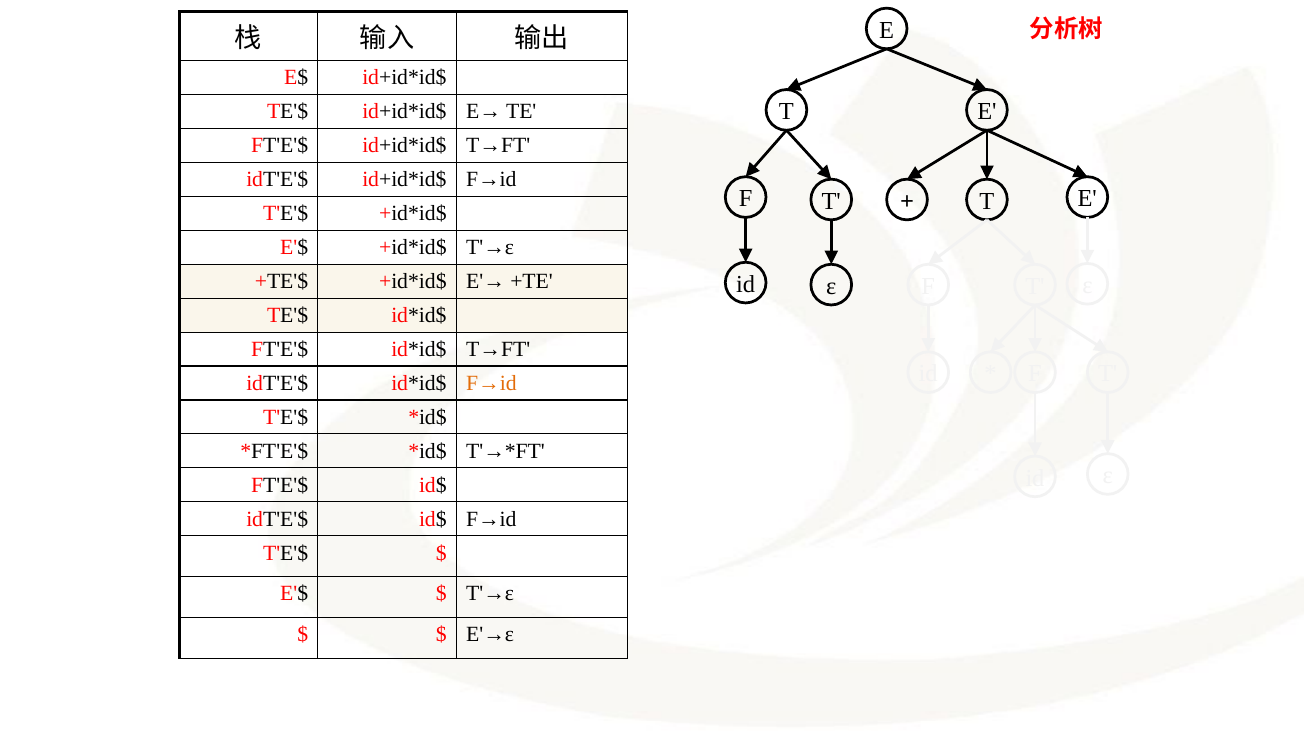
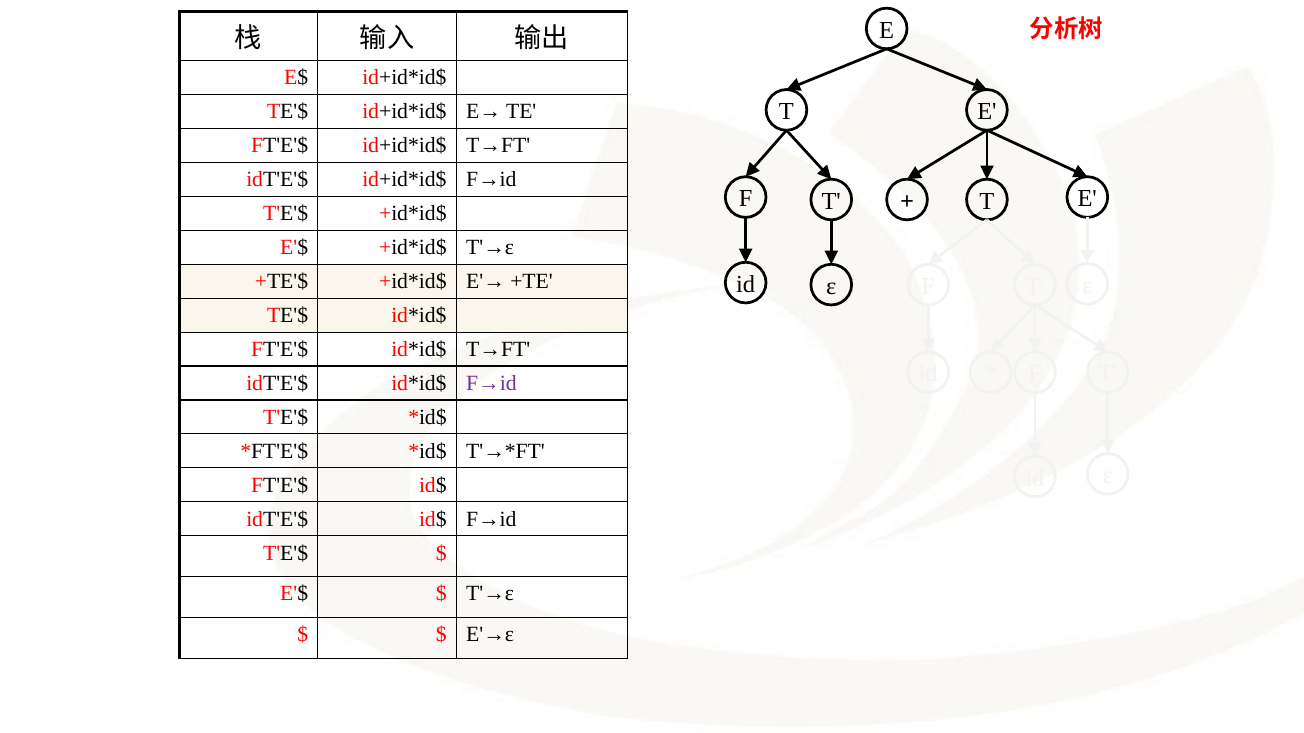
F→id colour: orange -> purple (491, 383)
